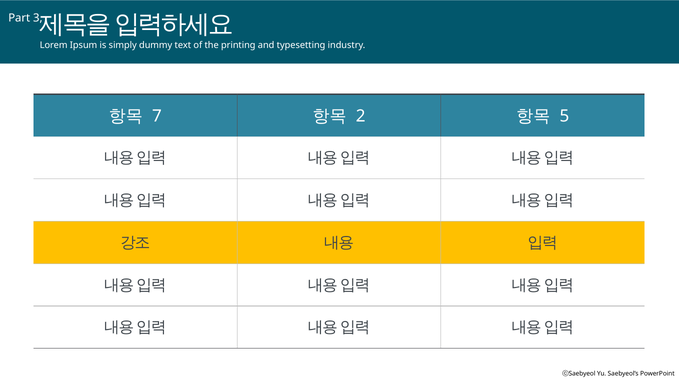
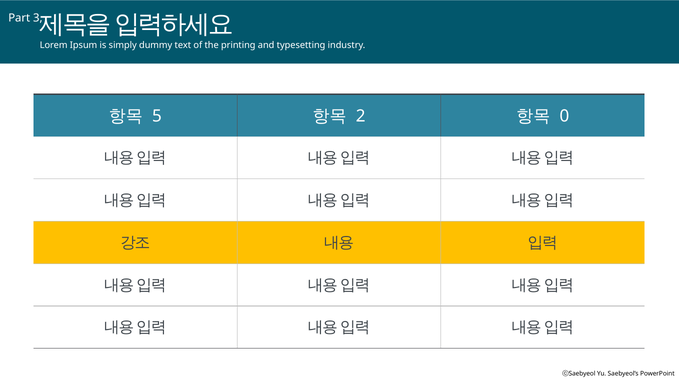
7: 7 -> 5 (157, 116)
5: 5 -> 0 (564, 116)
